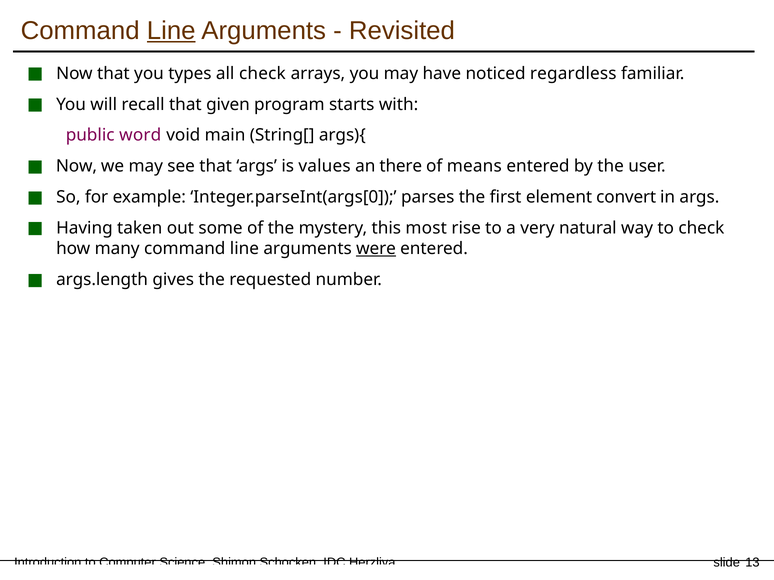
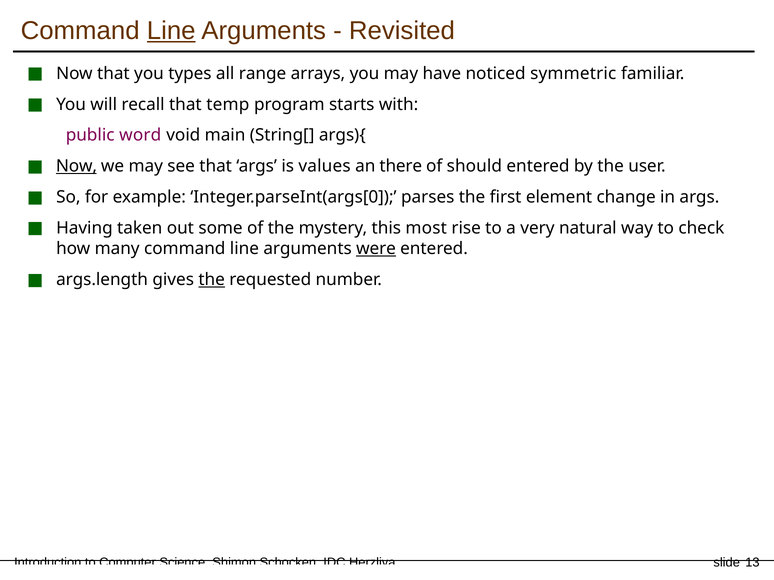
all check: check -> range (263, 73)
regardless: regardless -> symmetric (573, 73)
given: given -> temp (228, 104)
Now underline: none -> present (76, 166)
means: means -> should (474, 166)
convert: convert -> change (626, 197)
the underline: none -> present (212, 280)
